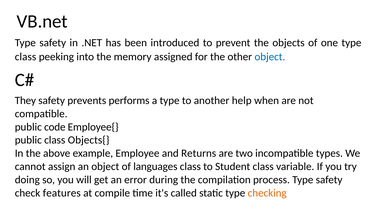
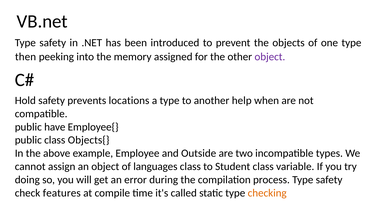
class: class -> then (26, 57)
object colour: blue -> purple (270, 57)
They: They -> Hold (25, 101)
performs: performs -> locations (129, 101)
code: code -> have (55, 127)
Returns: Returns -> Outside (199, 153)
